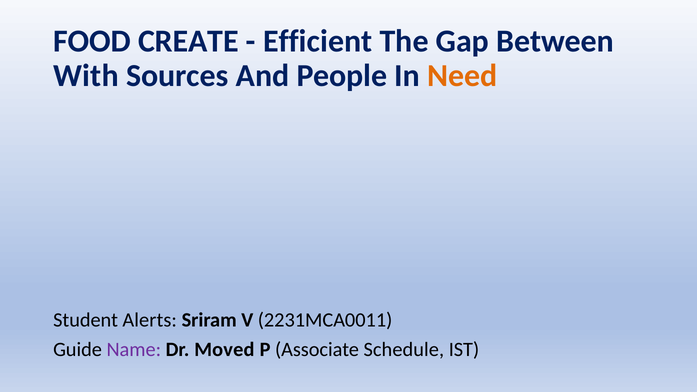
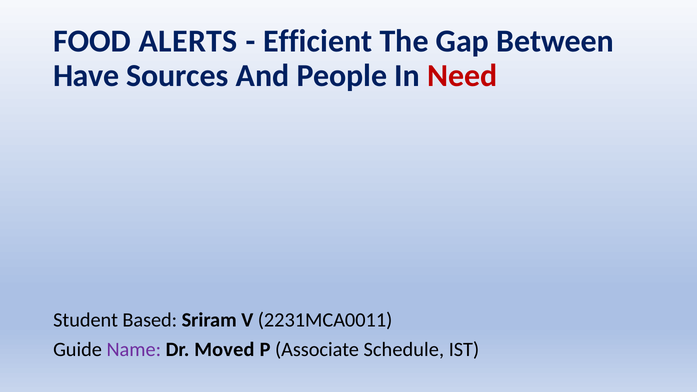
CREATE: CREATE -> ALERTS (188, 41)
With: With -> Have (86, 76)
Need colour: orange -> red (462, 76)
Alerts: Alerts -> Based (150, 320)
